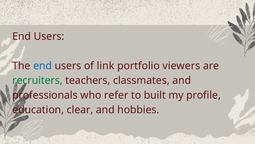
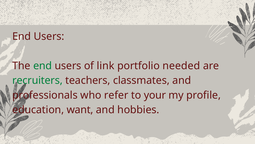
end colour: blue -> green (43, 66)
viewers: viewers -> needed (181, 66)
built: built -> your (155, 95)
clear: clear -> want (80, 109)
